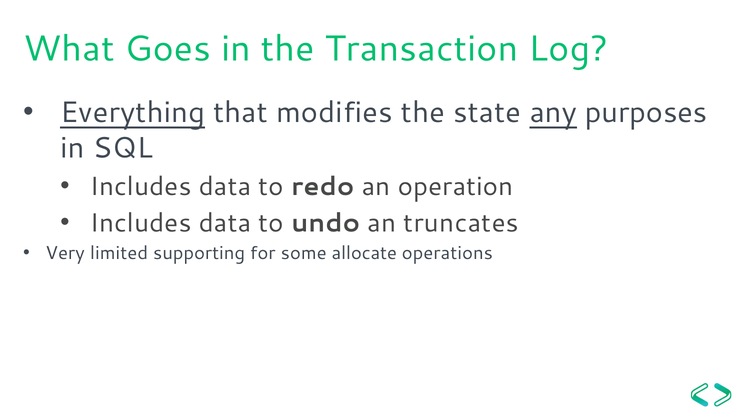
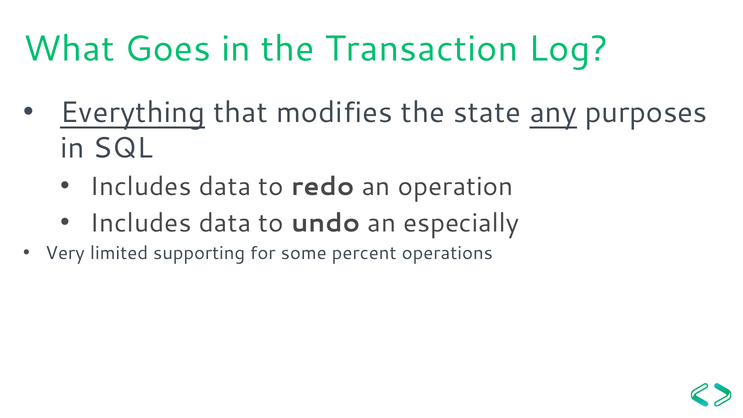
truncates: truncates -> especially (461, 223)
allocate: allocate -> percent (364, 253)
